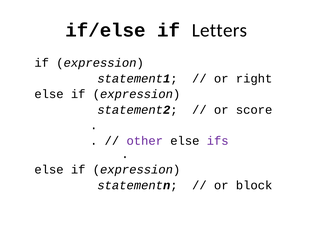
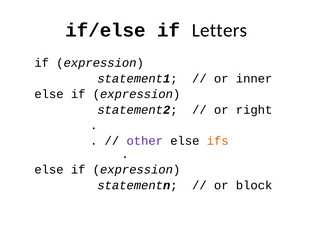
right: right -> inner (254, 78)
score: score -> right (254, 110)
ifs colour: purple -> orange (218, 141)
